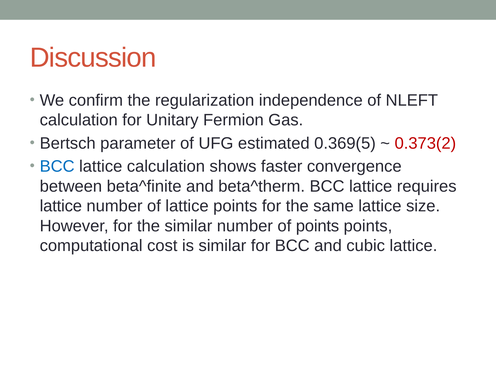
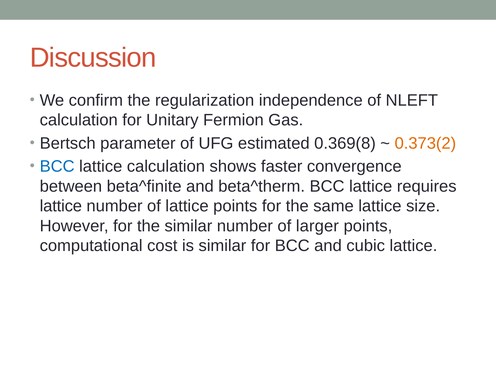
0.369(5: 0.369(5 -> 0.369(8 (345, 143)
0.373(2 colour: red -> orange (425, 143)
of points: points -> larger (317, 226)
